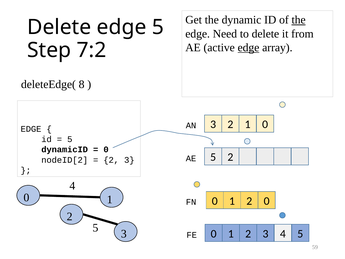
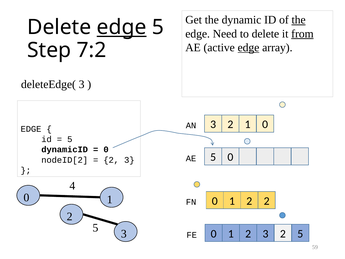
edge underline: none -> present (122, 27)
from underline: none -> present (302, 34)
deleteEdge( 8: 8 -> 3 (82, 84)
2: 2 -> 0 (230, 157)
1 2 0: 0 -> 2 (267, 201)
2 3 4: 4 -> 2 (283, 234)
